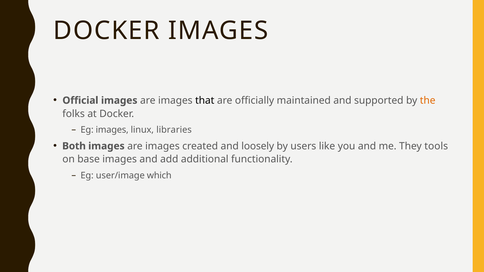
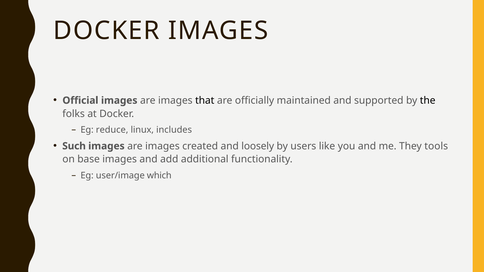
the colour: orange -> black (428, 101)
Eg images: images -> reduce (112, 130)
libraries: libraries -> includes (174, 130)
Both: Both -> Such (74, 146)
